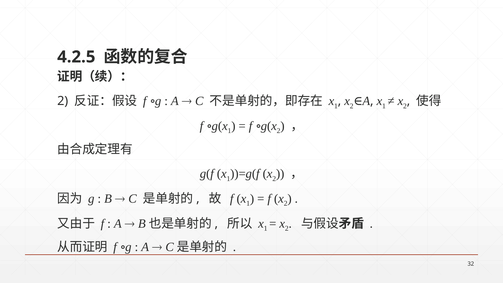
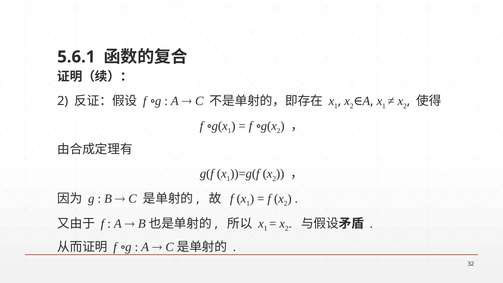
4.2.5: 4.2.5 -> 5.6.1 (76, 57)
